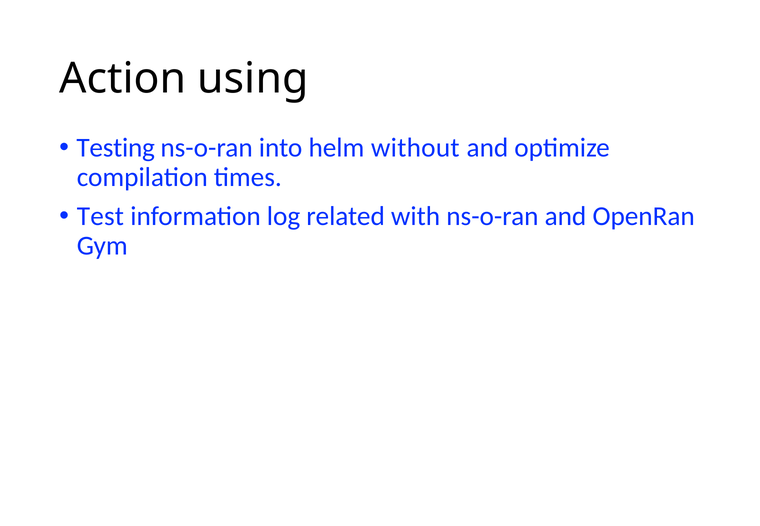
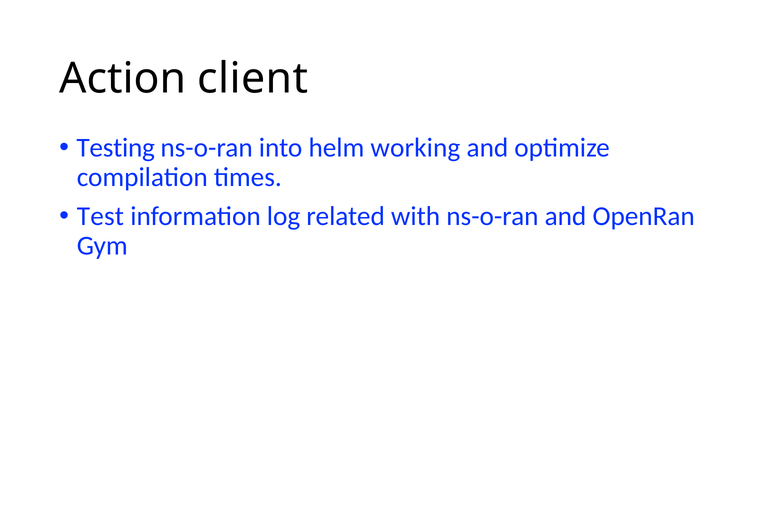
using: using -> client (253, 79)
without: without -> working (415, 148)
